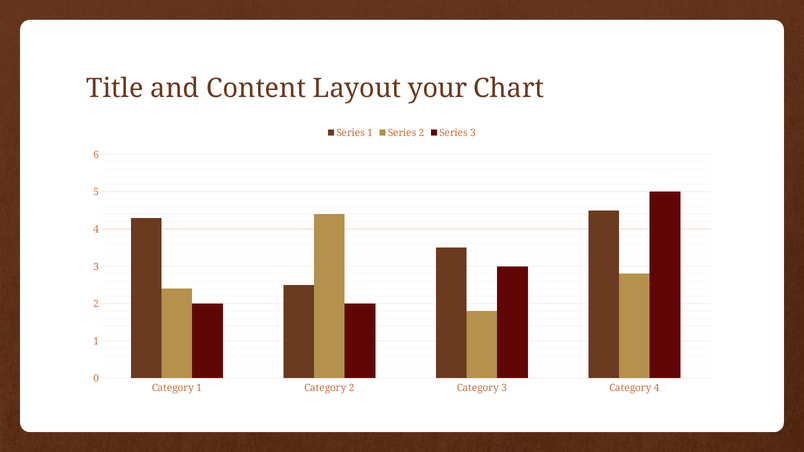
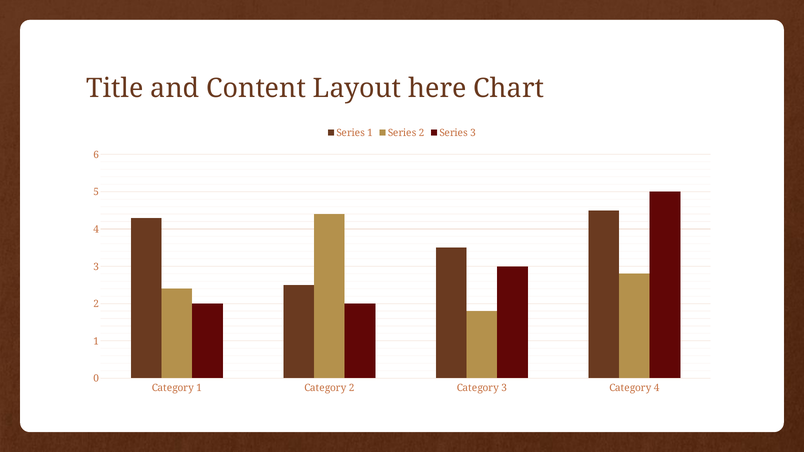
your: your -> here (437, 88)
